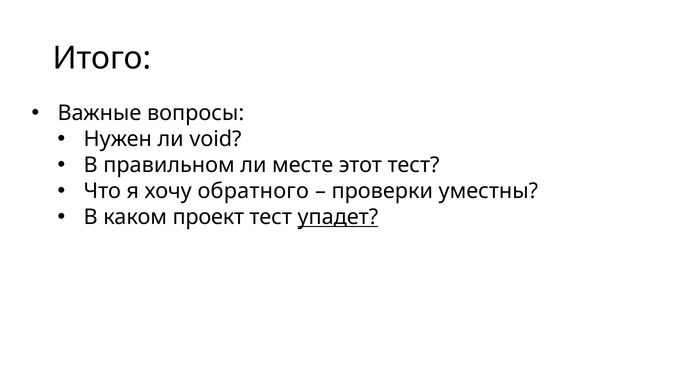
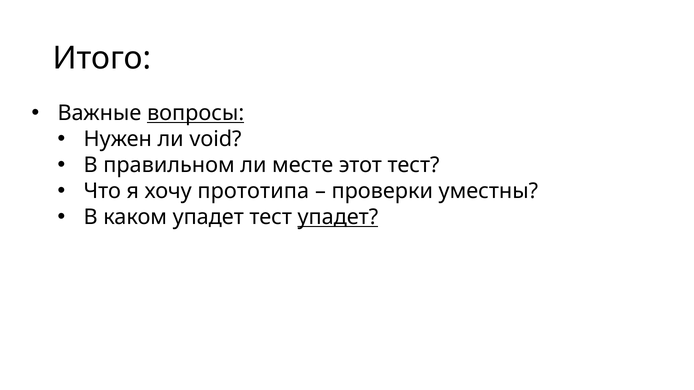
вопросы underline: none -> present (196, 113)
обратного: обратного -> прототипа (253, 191)
каком проект: проект -> упадет (208, 217)
